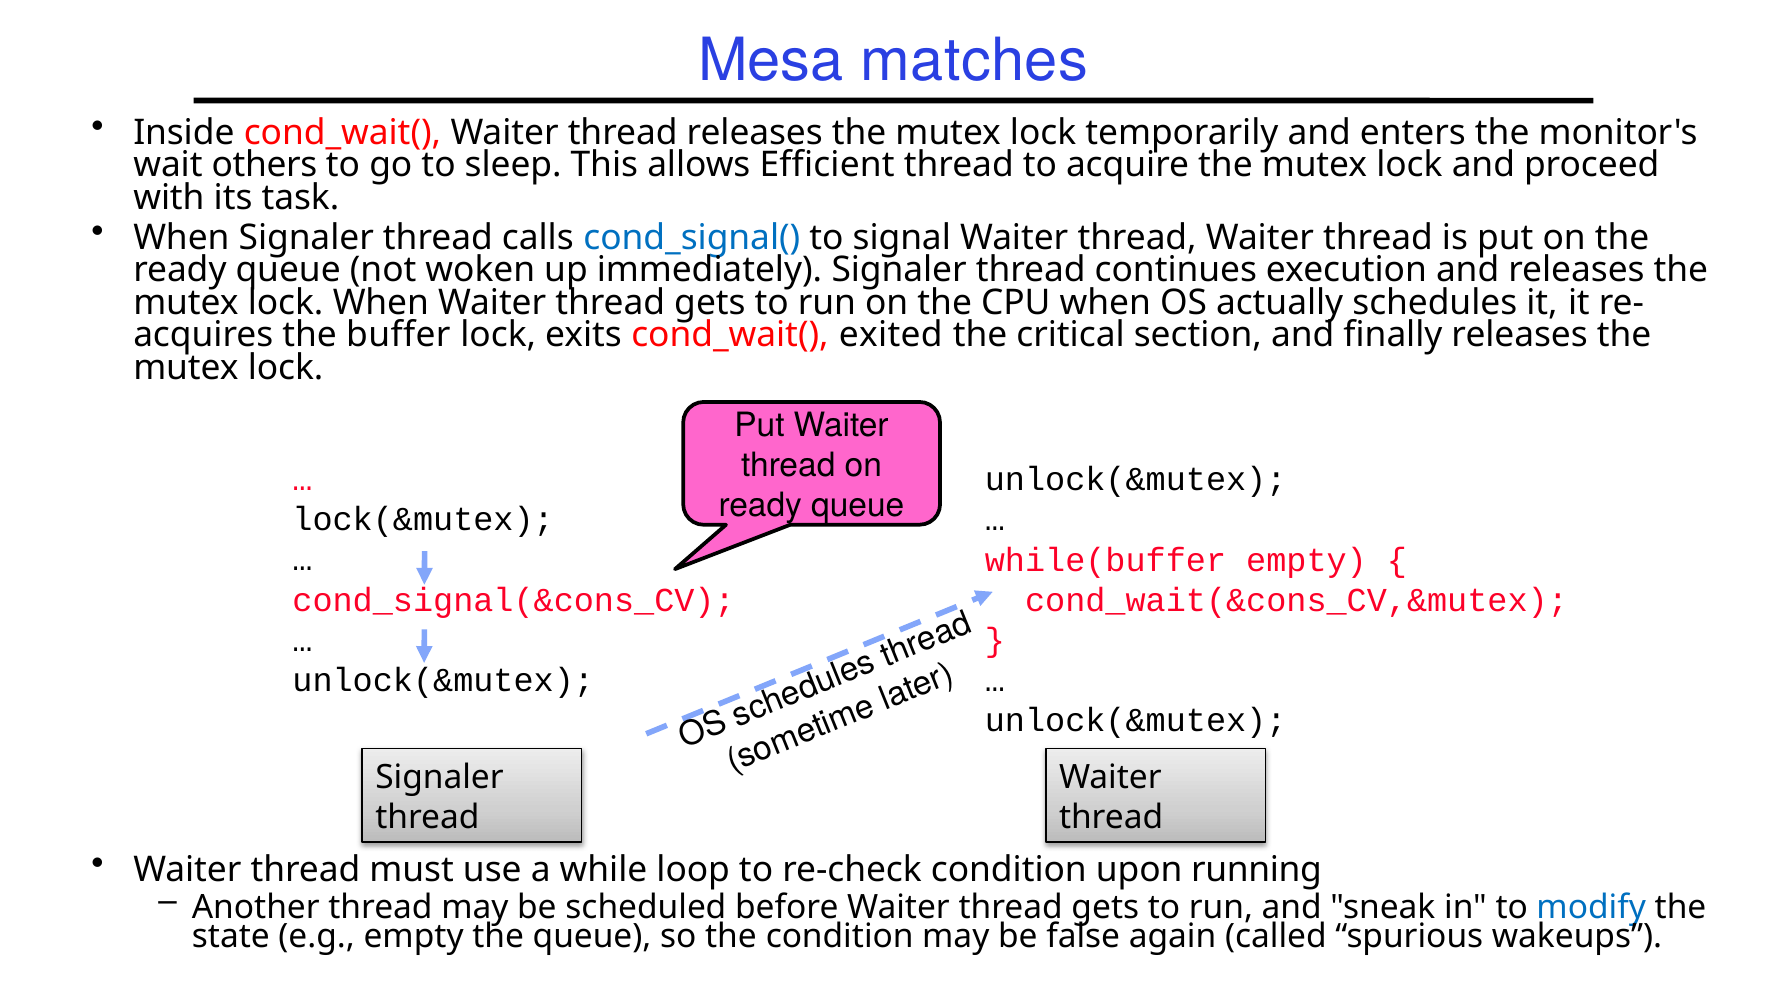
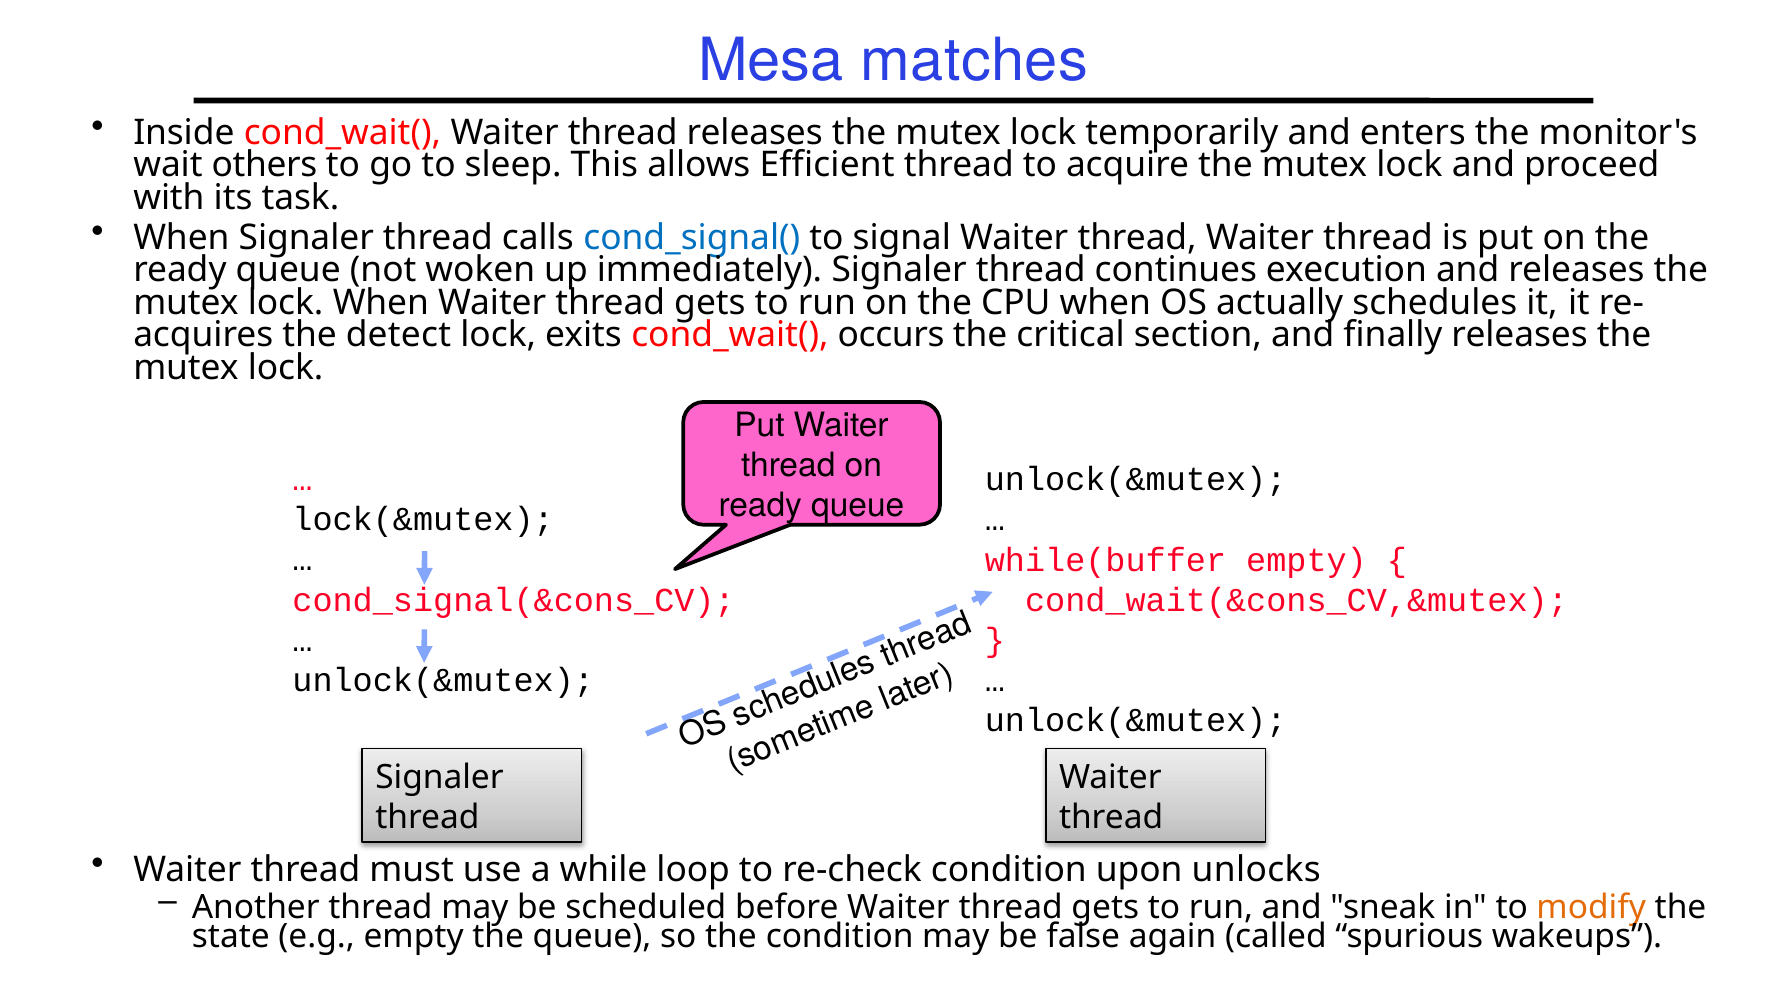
buffer: buffer -> detect (398, 335)
exited: exited -> occurs (891, 335)
running: running -> unlocks (1256, 870)
modify colour: blue -> orange (1591, 907)
